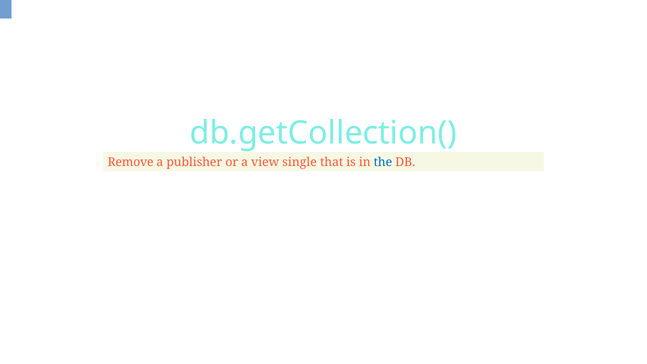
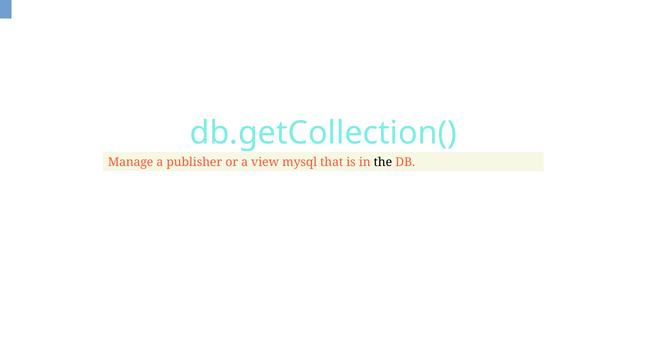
Remove: Remove -> Manage (131, 162)
single: single -> mysql (300, 162)
the colour: blue -> black (383, 162)
